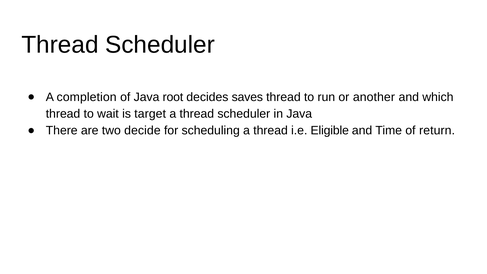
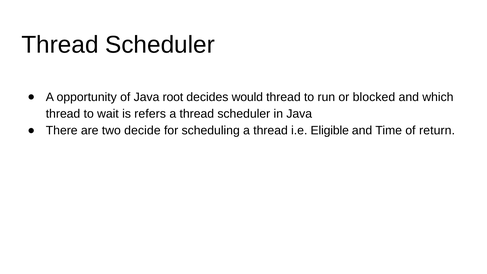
completion: completion -> opportunity (87, 97)
saves: saves -> would (247, 97)
another: another -> blocked (374, 97)
target: target -> refers (150, 114)
